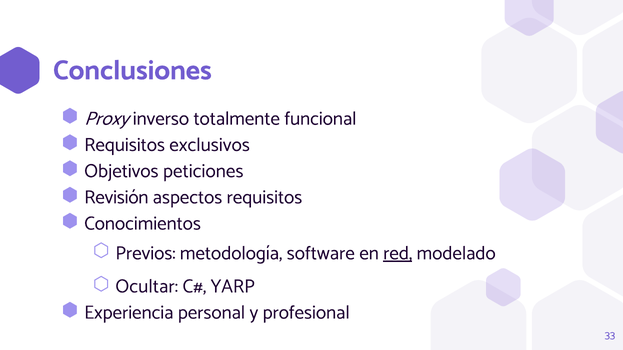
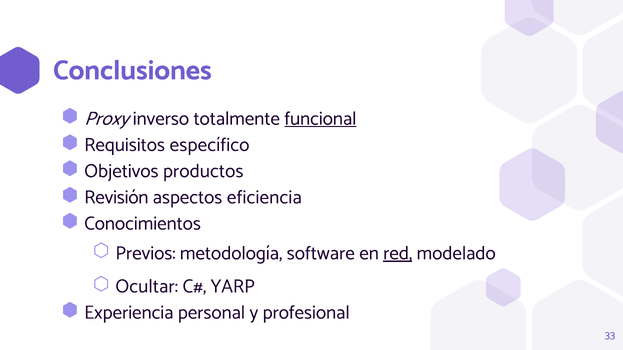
funcional underline: none -> present (320, 119)
exclusivos: exclusivos -> específico (210, 145)
peticiones: peticiones -> productos (203, 171)
aspectos requisitos: requisitos -> eficiencia (264, 197)
